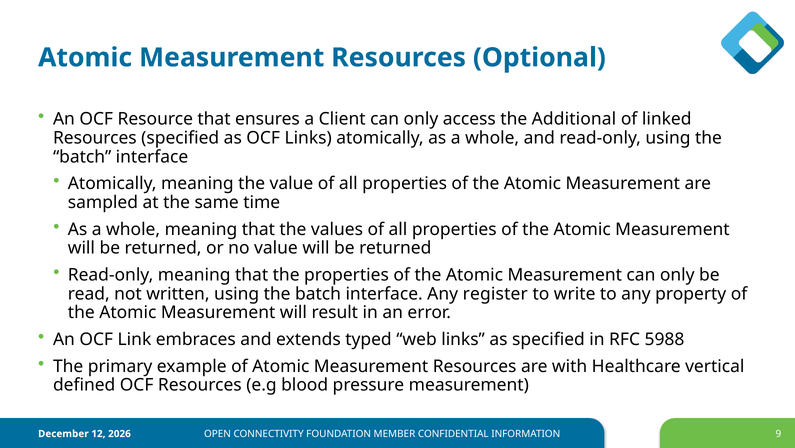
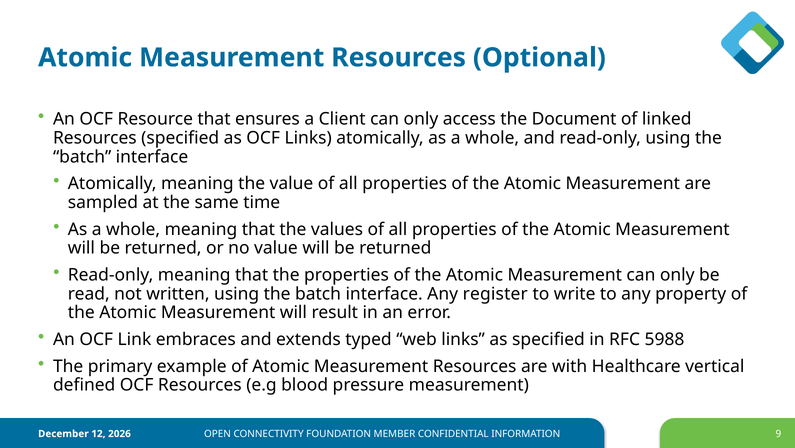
Additional: Additional -> Document (574, 119)
